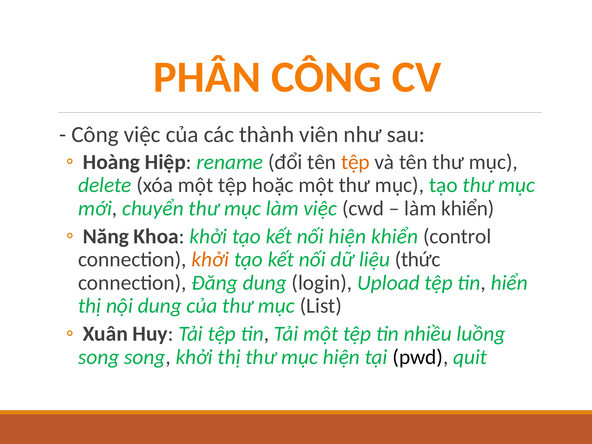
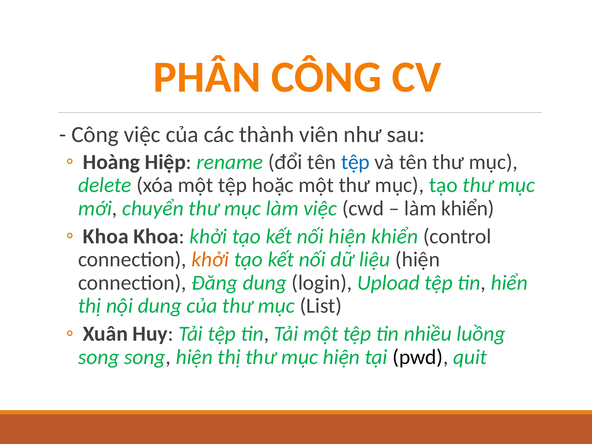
tệp colour: orange -> blue (355, 162)
Năng: Năng -> Khoa (106, 236)
liệu thức: thức -> hiện (418, 260)
song khởi: khởi -> hiện (194, 357)
